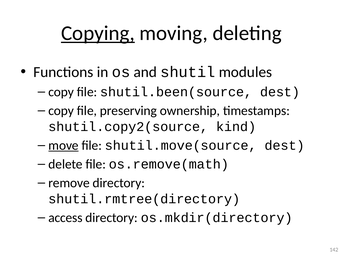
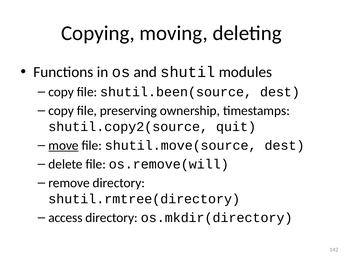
Copying underline: present -> none (98, 33)
kind: kind -> quit (236, 126)
os.remove(math: os.remove(math -> os.remove(will (169, 164)
